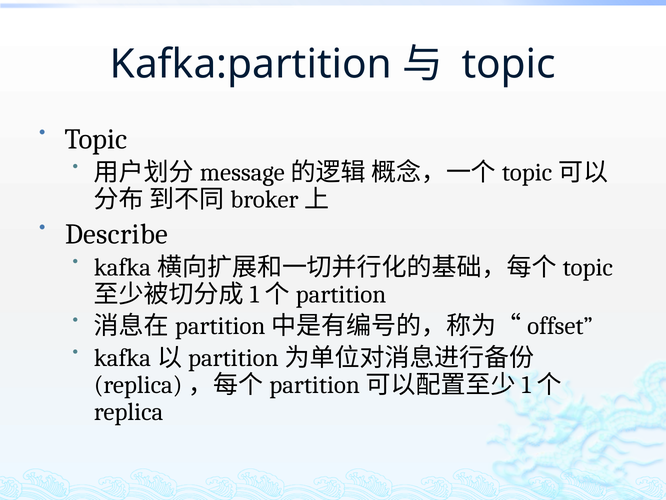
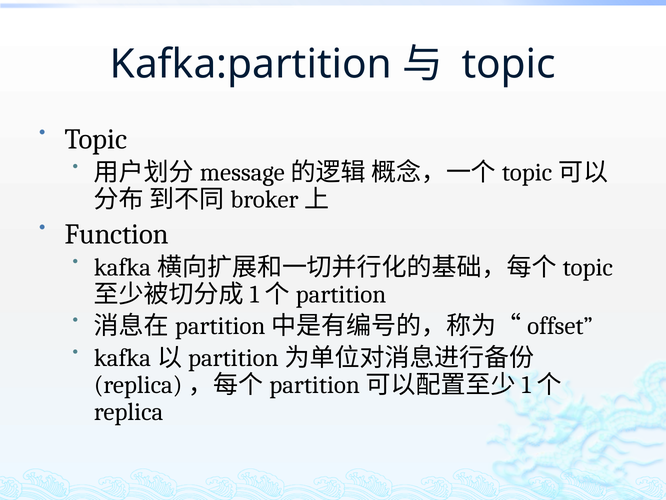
Describe: Describe -> Function (117, 234)
